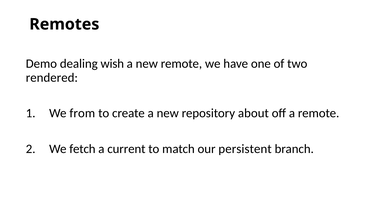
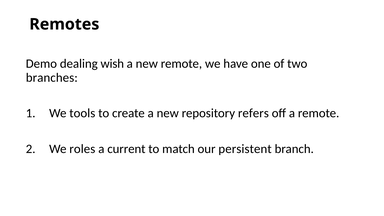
rendered: rendered -> branches (52, 78)
from: from -> tools (82, 113)
about: about -> refers (253, 113)
fetch: fetch -> roles (82, 149)
